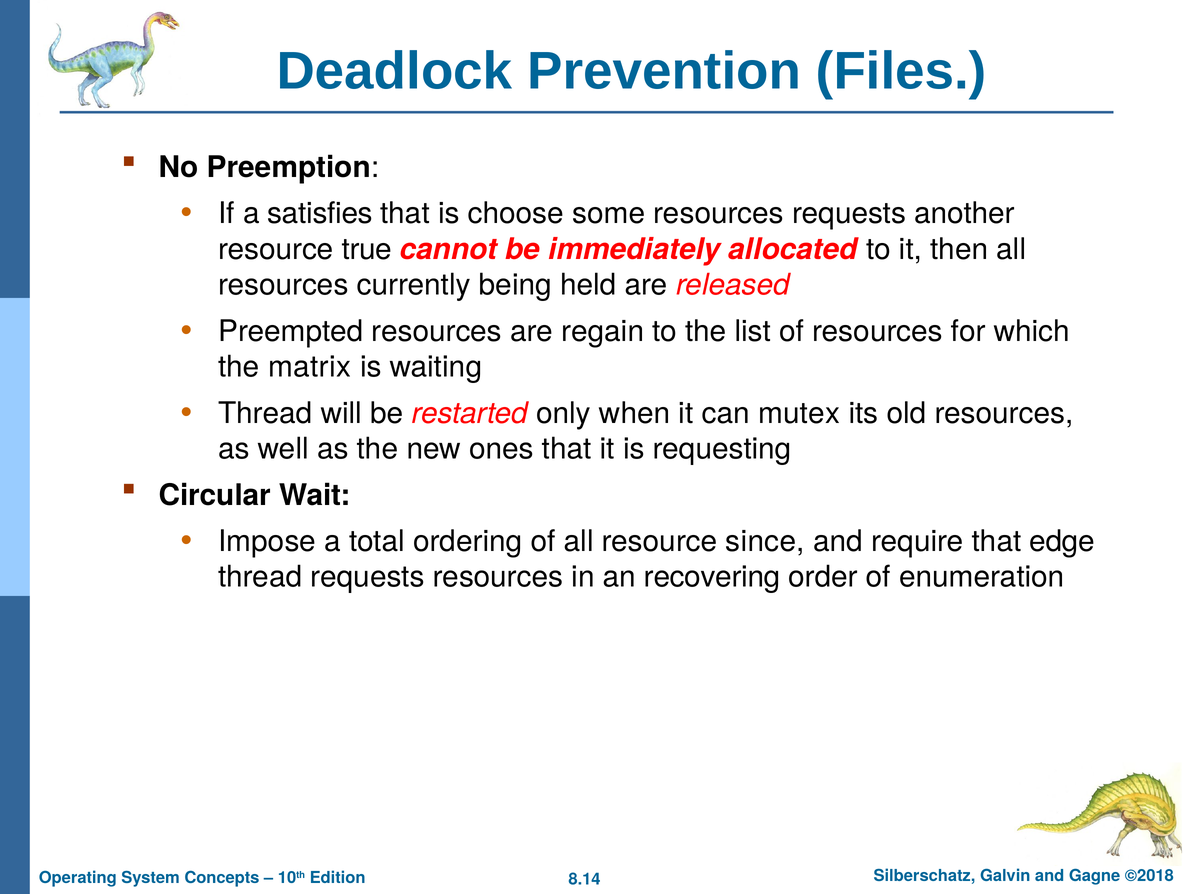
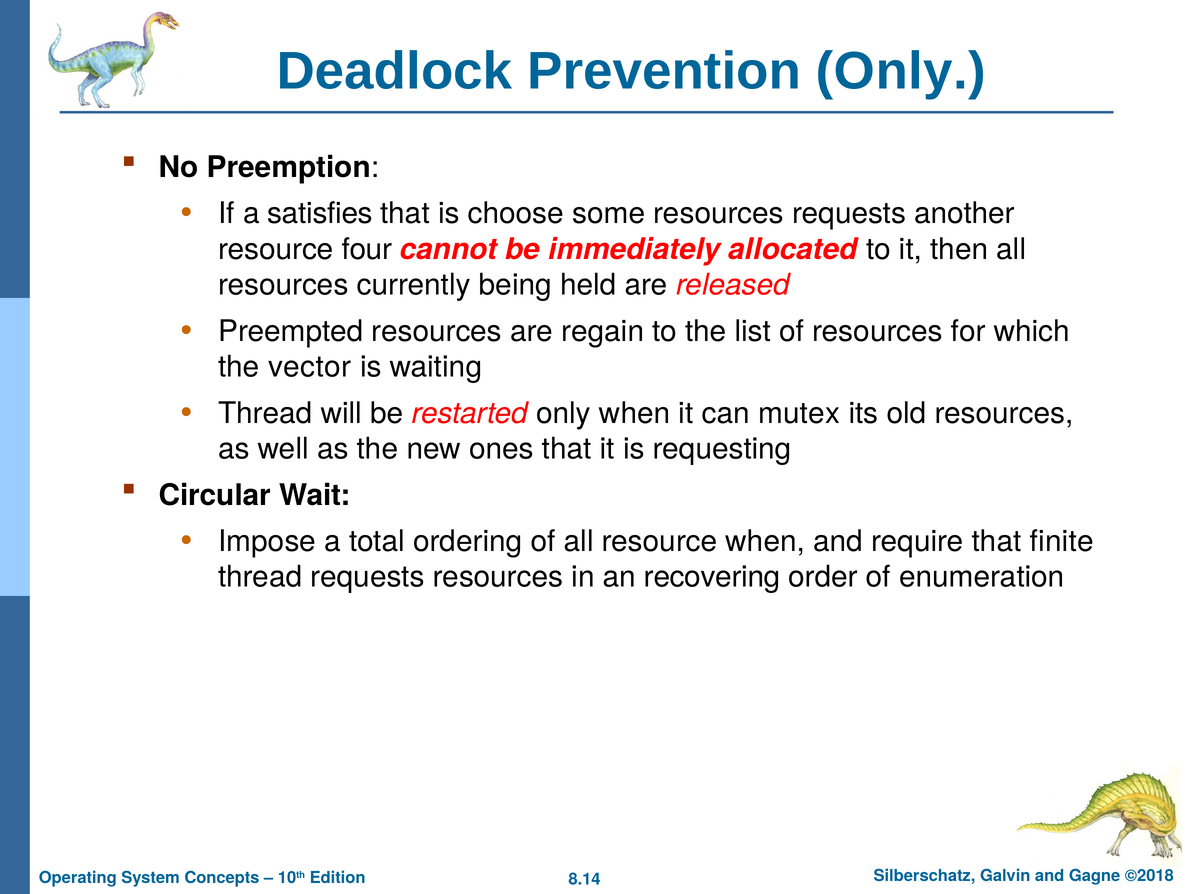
Prevention Files: Files -> Only (901, 71)
true: true -> four (367, 250)
matrix: matrix -> vector (310, 367)
resource since: since -> when (765, 542)
edge: edge -> finite (1062, 542)
